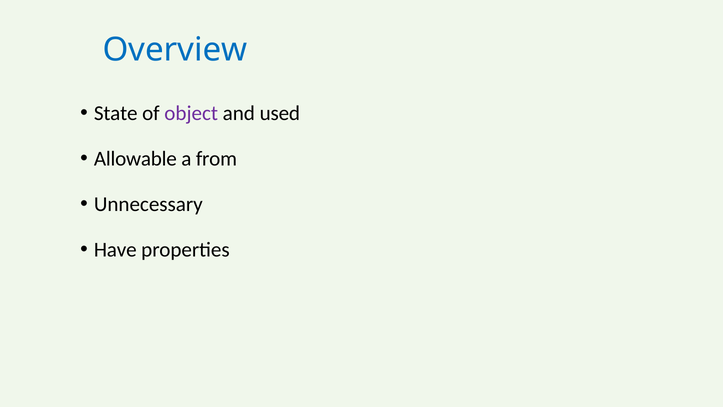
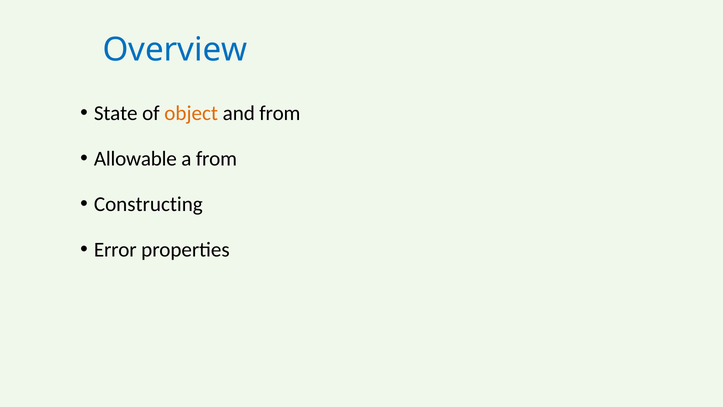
object colour: purple -> orange (191, 113)
and used: used -> from (280, 113)
Unnecessary: Unnecessary -> Constructing (148, 204)
Have: Have -> Error (115, 250)
